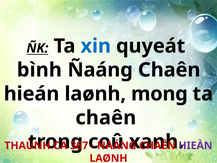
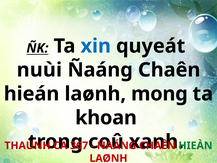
bình: bình -> nuùi (39, 70)
chaên: chaên -> khoan (106, 118)
HIEÀN colour: purple -> green (195, 145)
